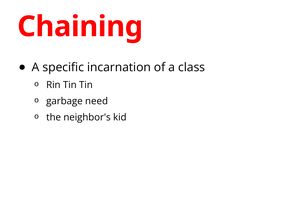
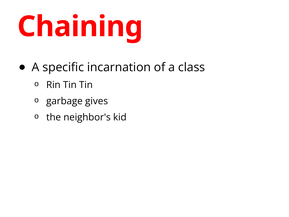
need: need -> gives (97, 101)
